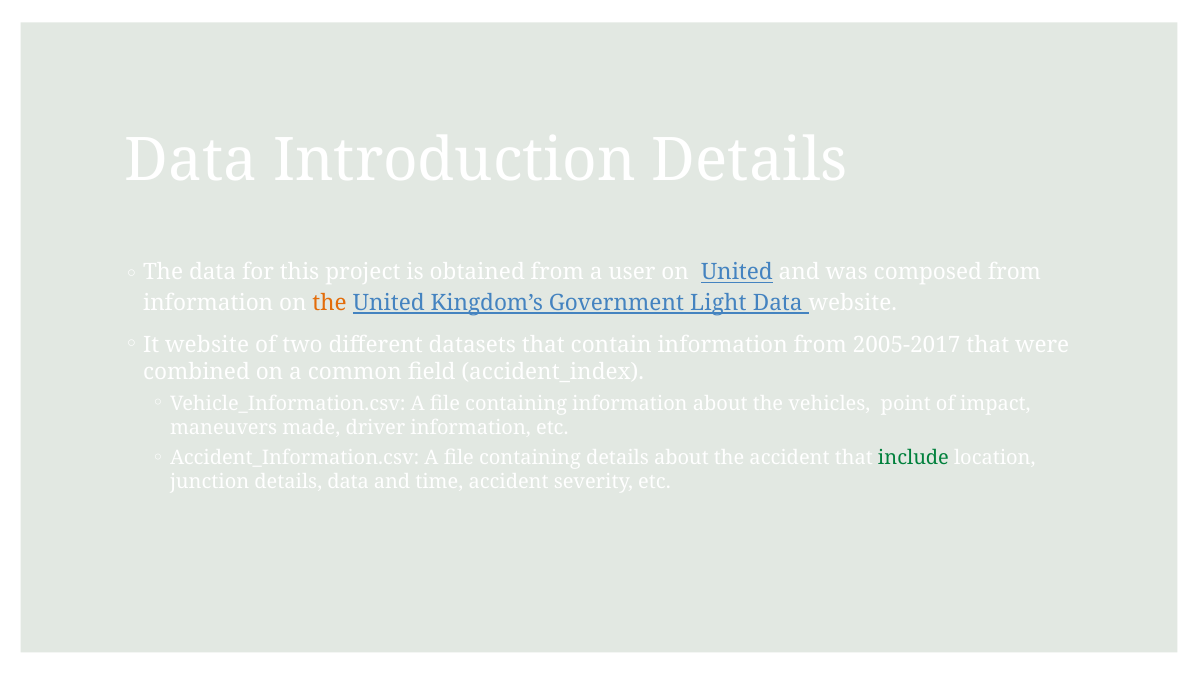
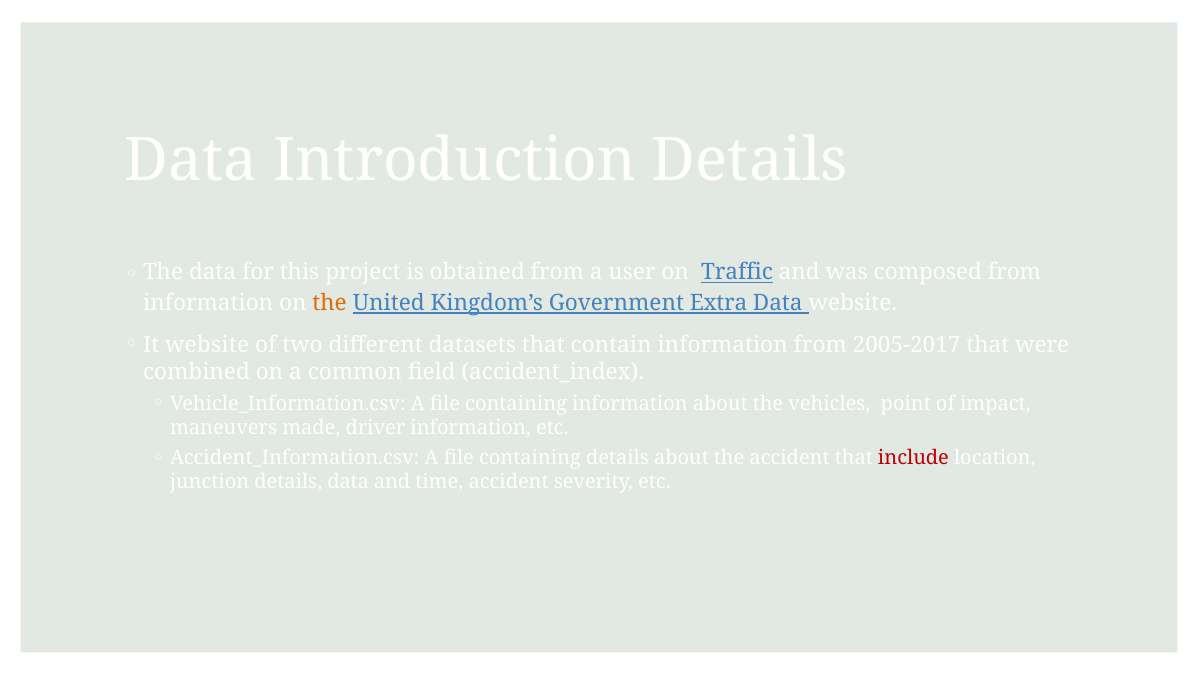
on United: United -> Traffic (737, 272)
Light: Light -> Extra (719, 303)
include colour: green -> red (913, 458)
